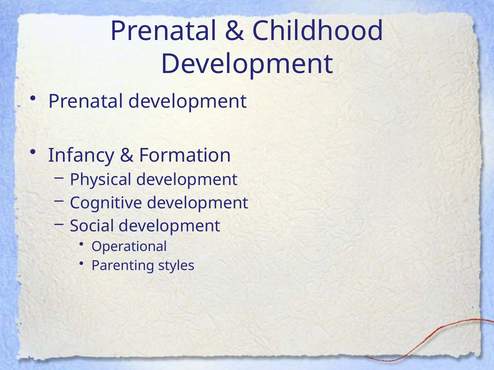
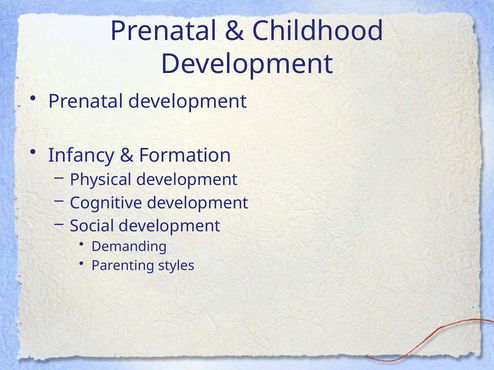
Operational: Operational -> Demanding (129, 247)
